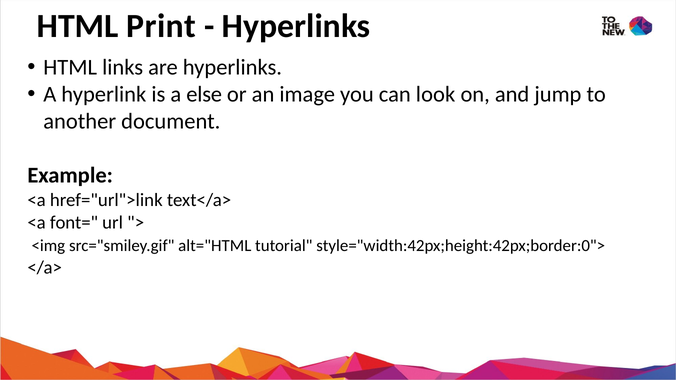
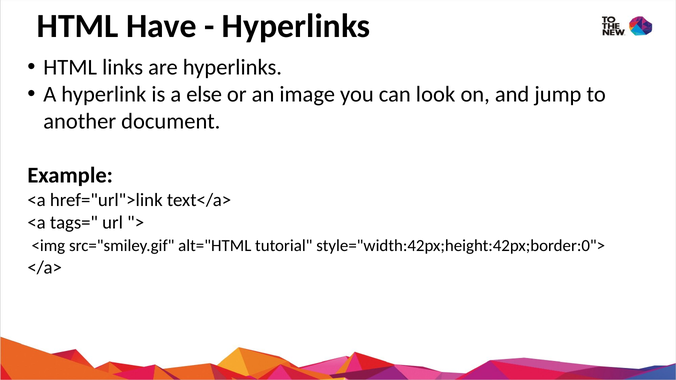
Print: Print -> Have (161, 26)
font=: font= -> tags= (74, 223)
